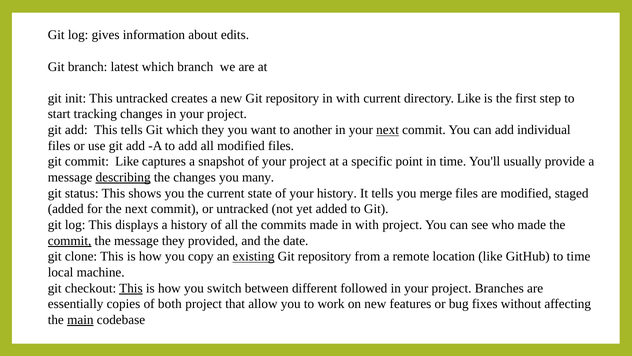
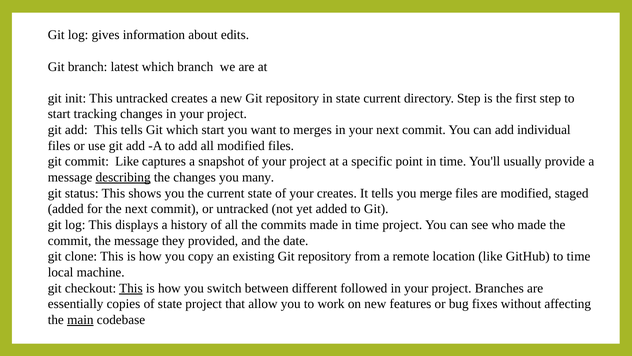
repository in with: with -> state (348, 98)
directory Like: Like -> Step (469, 98)
which they: they -> start (213, 130)
another: another -> merges (312, 130)
next underline: present -> none (388, 130)
your history: history -> creates (337, 193)
made in with: with -> time (367, 225)
commit underline: present -> none (70, 240)
existing underline: present -> none (254, 256)
of both: both -> state (170, 304)
